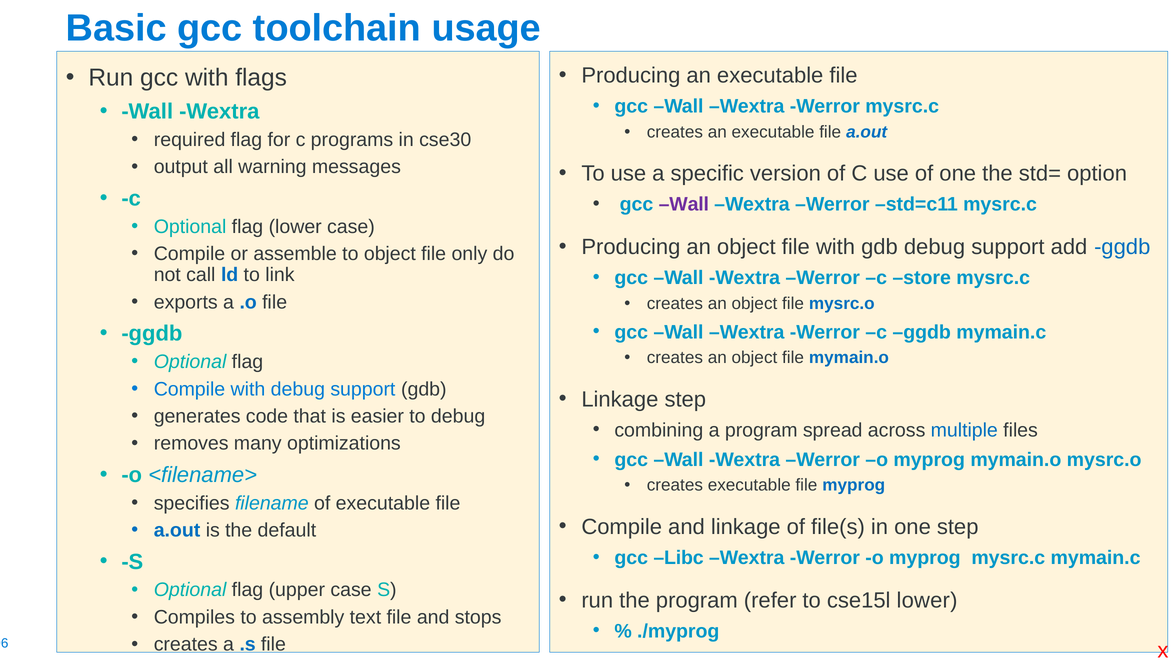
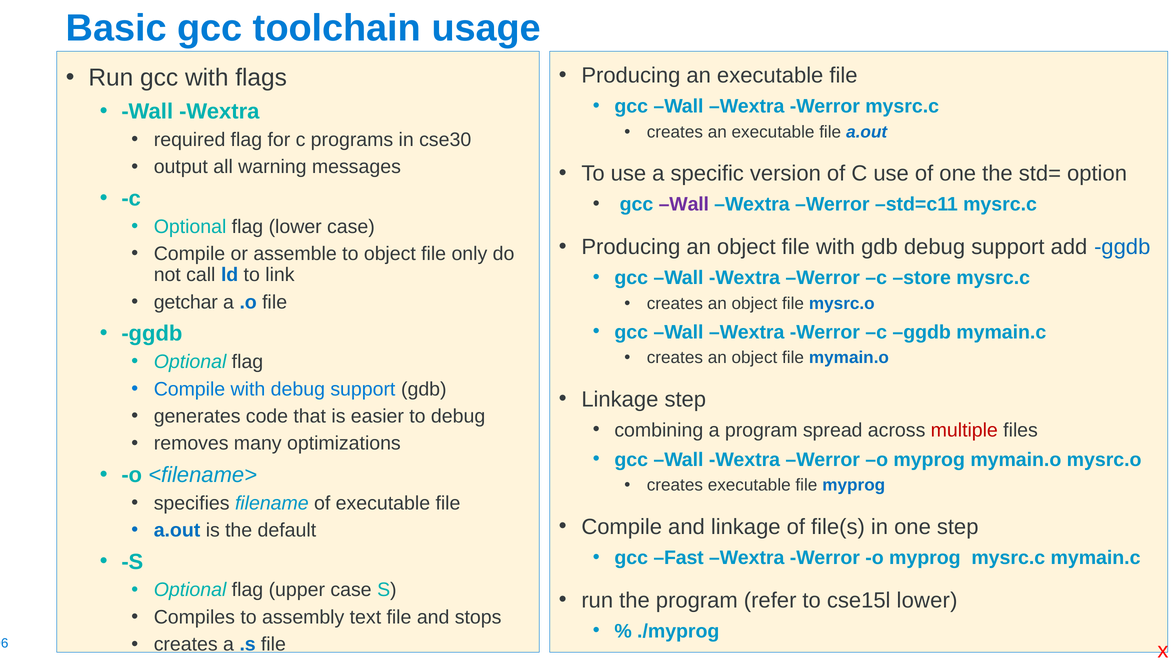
exports: exports -> getchar (186, 302)
multiple colour: blue -> red (964, 430)
Libc: Libc -> Fast (679, 558)
